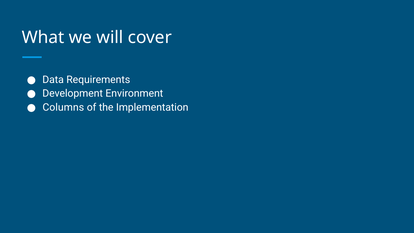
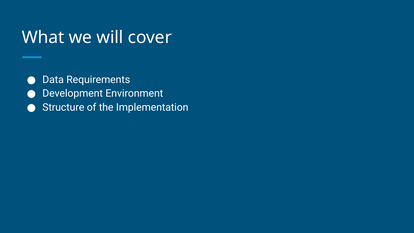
Columns: Columns -> Structure (63, 107)
